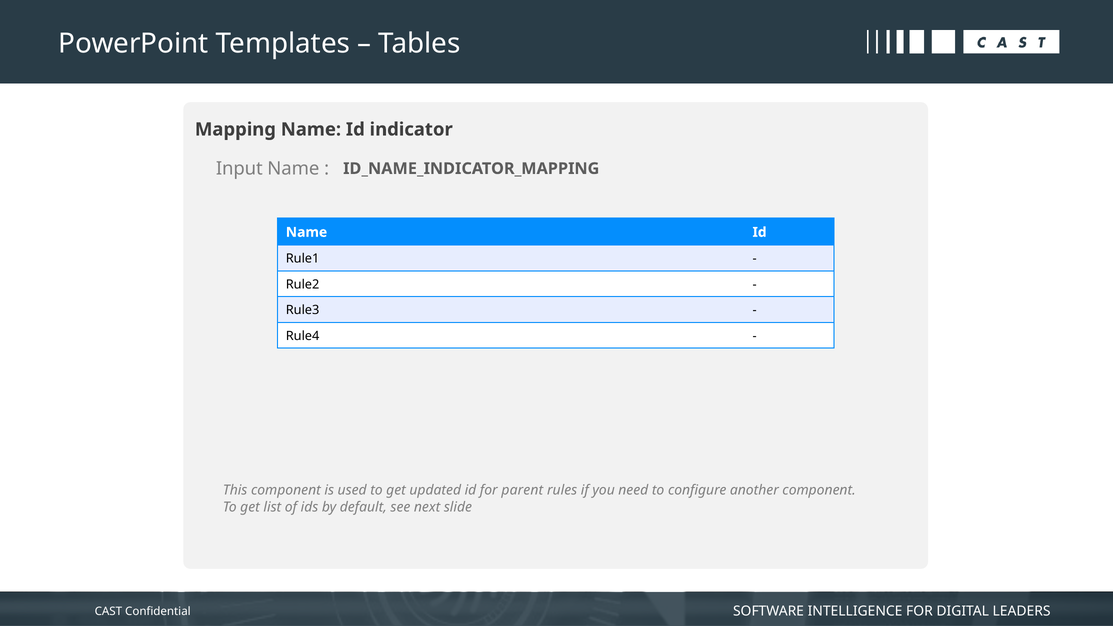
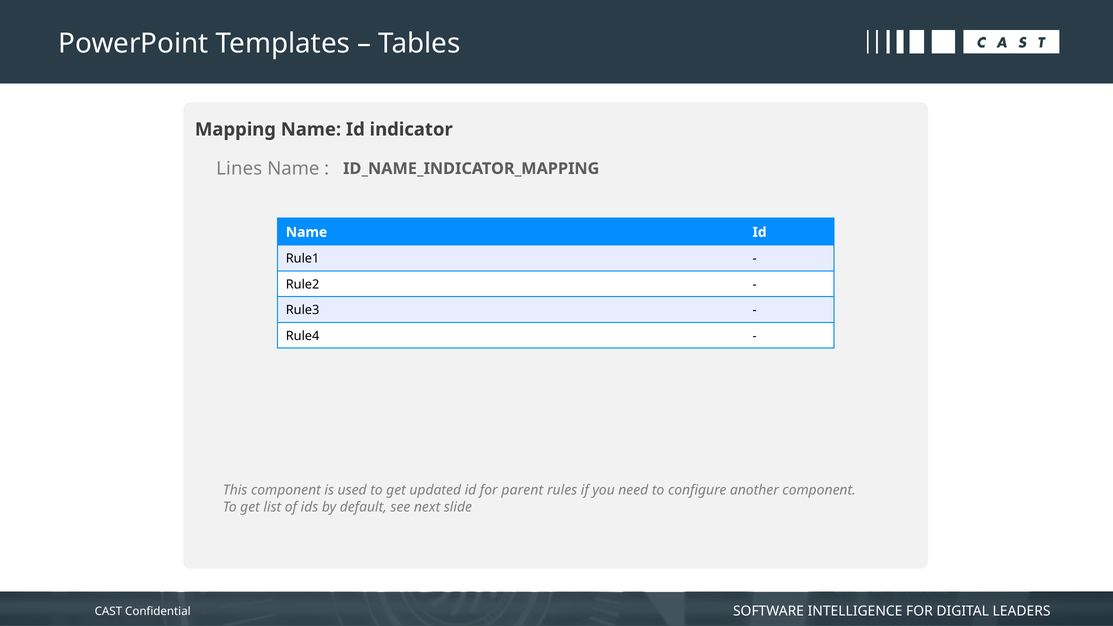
Input: Input -> Lines (239, 169)
